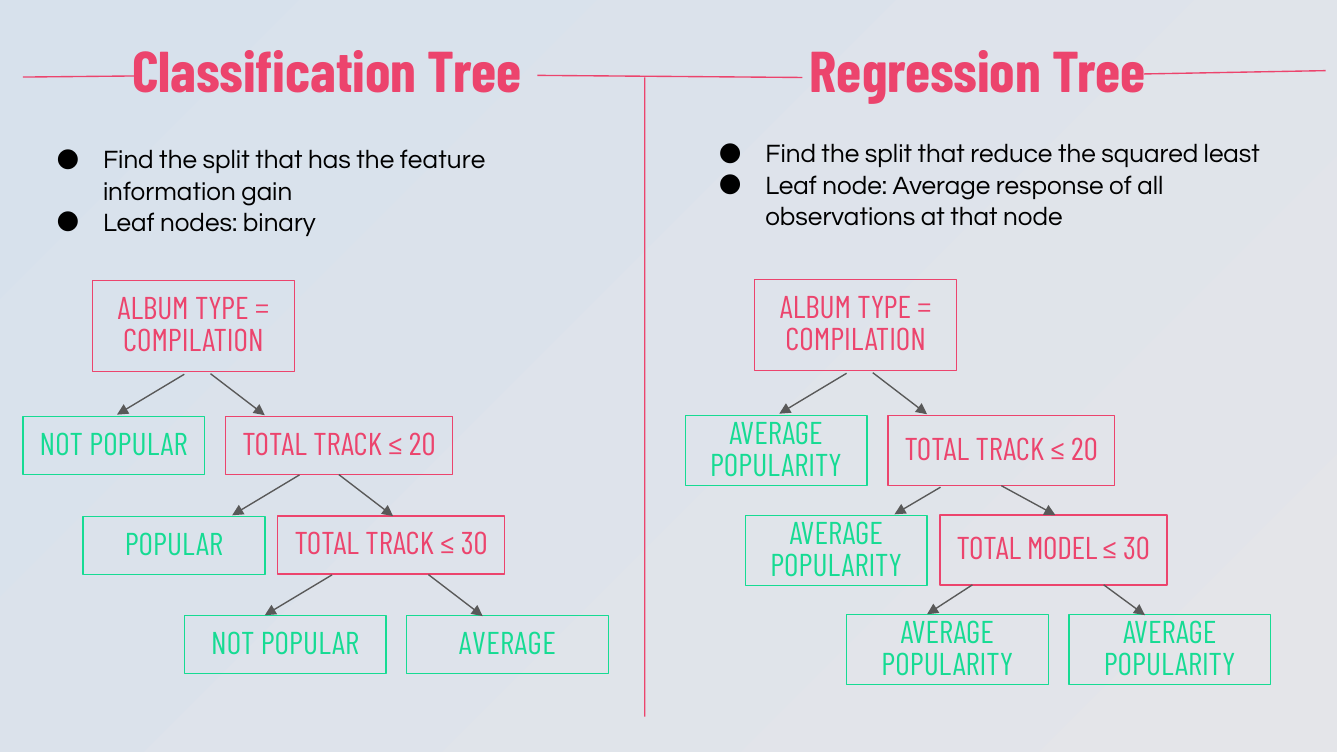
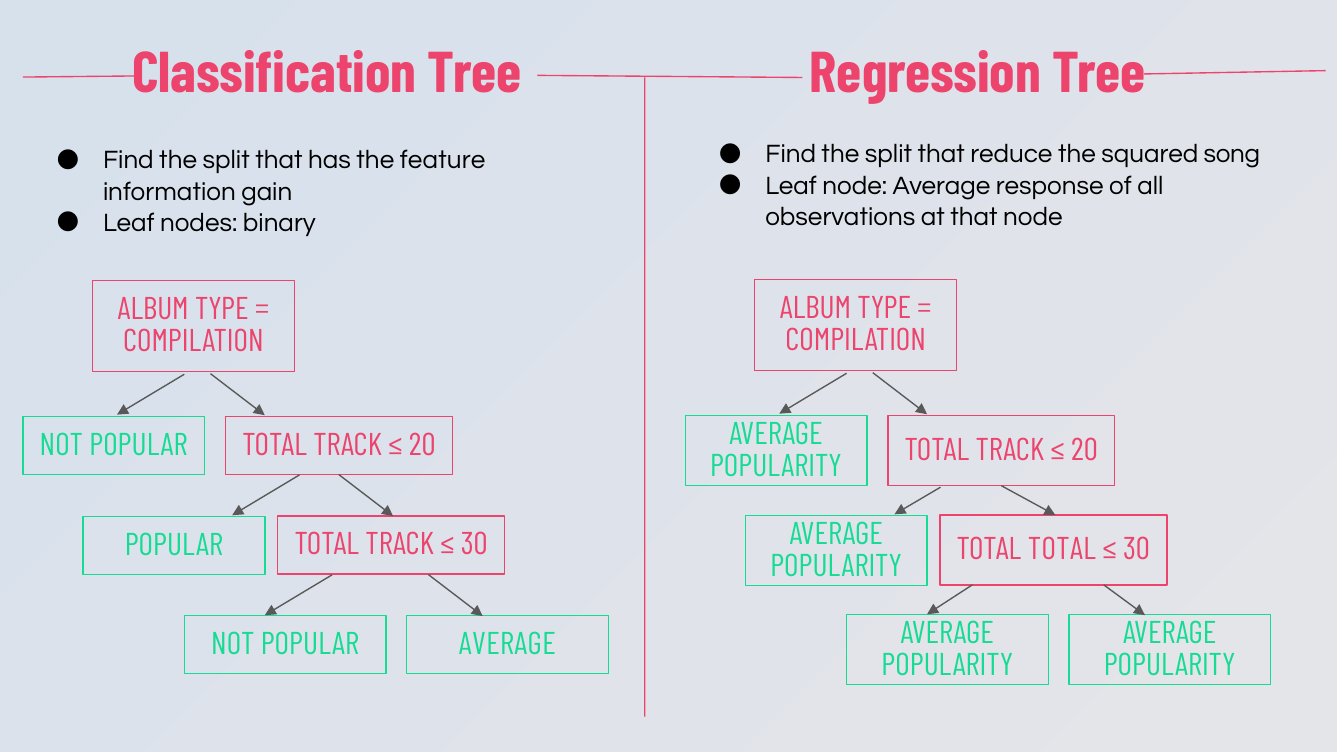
least: least -> song (1232, 154)
TOTAL MODEL: MODEL -> TOTAL (1062, 549)
